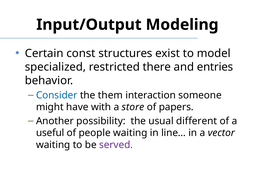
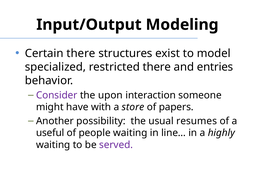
Certain const: const -> there (81, 53)
Consider colour: blue -> purple (57, 95)
them: them -> upon (110, 95)
different: different -> resumes (197, 121)
vector: vector -> highly (221, 133)
